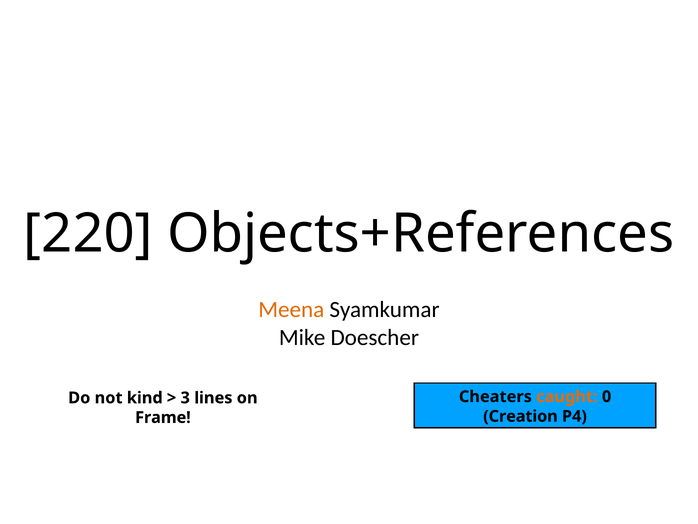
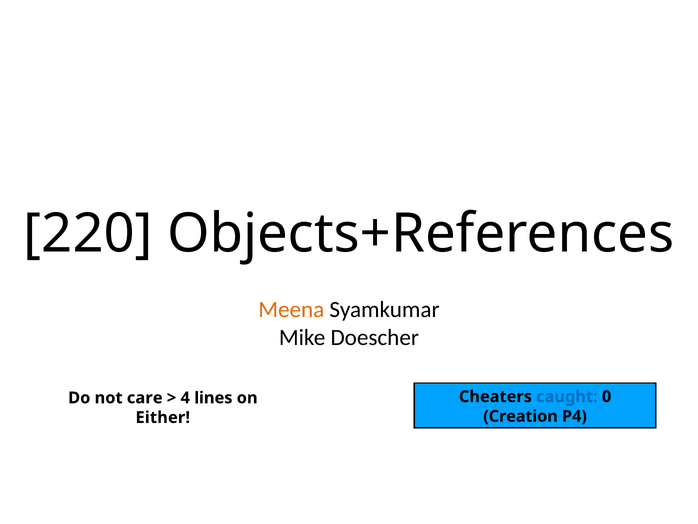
caught colour: orange -> blue (567, 396)
kind: kind -> care (145, 398)
3: 3 -> 4 (185, 398)
Frame: Frame -> Either (163, 417)
